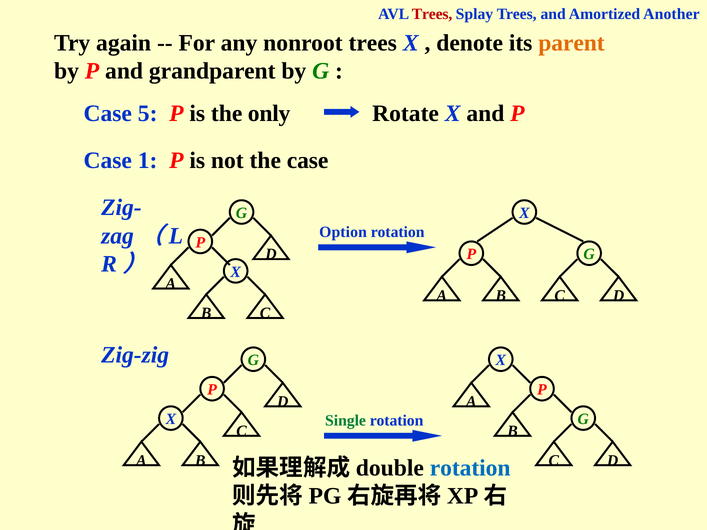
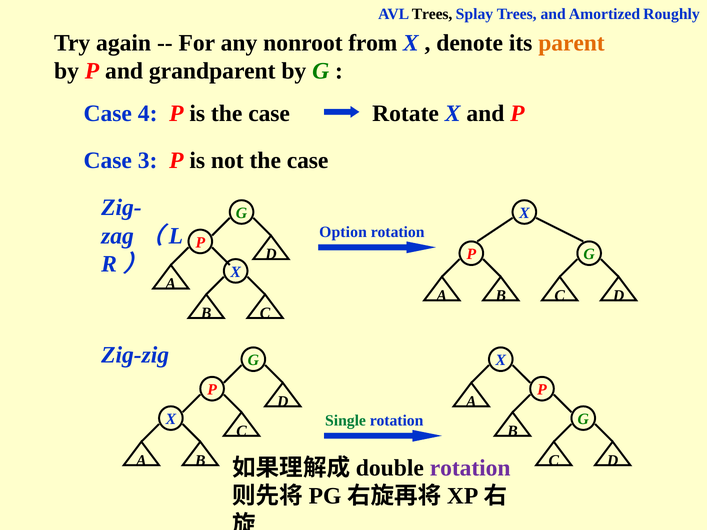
Trees colour: red -> black (432, 14)
Another: Another -> Roughly (672, 14)
nonroot trees: trees -> from (373, 43)
5: 5 -> 4 (148, 114)
is the only: only -> case (269, 114)
1: 1 -> 3 (148, 161)
rotation colour: blue -> purple (470, 468)
